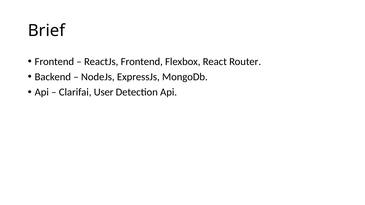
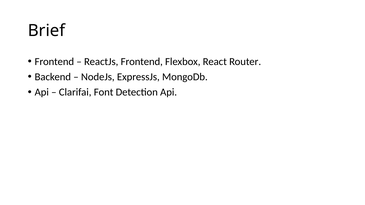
User: User -> Font (104, 92)
